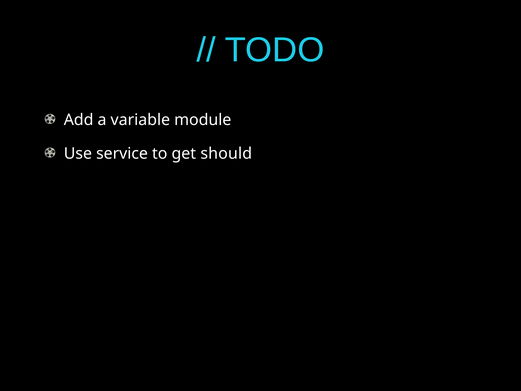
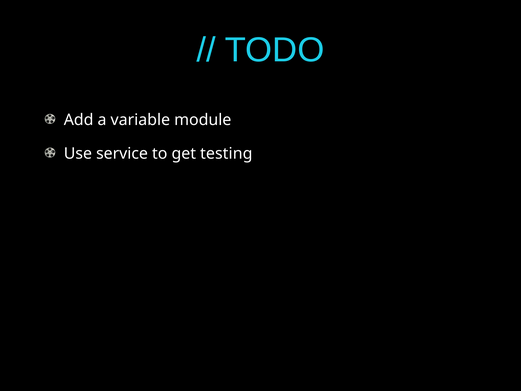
should: should -> testing (226, 153)
